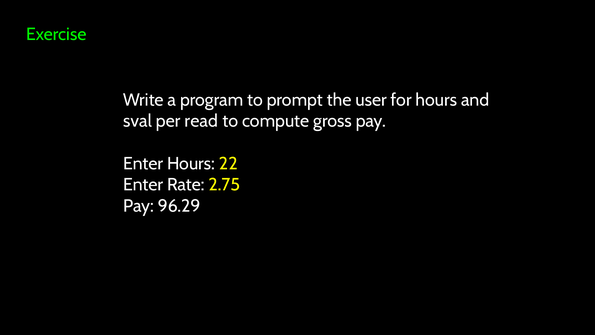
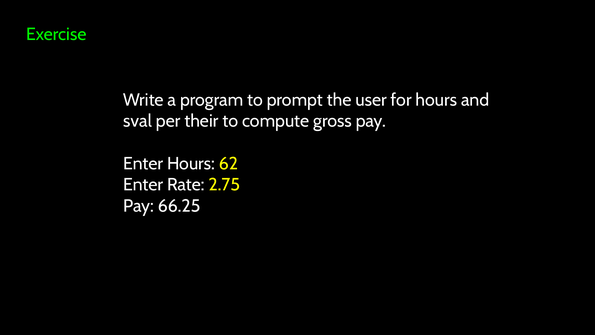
read: read -> their (201, 121)
22: 22 -> 62 (228, 163)
96.29: 96.29 -> 66.25 (179, 206)
